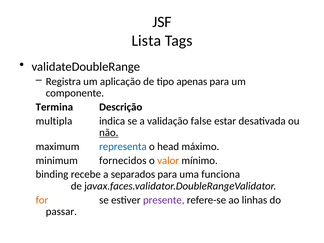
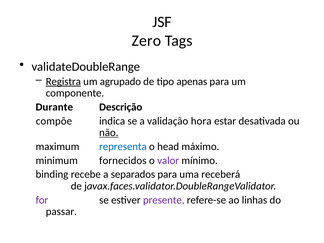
Lista: Lista -> Zero (146, 41)
Registra underline: none -> present (63, 81)
aplicação: aplicação -> agrupado (120, 81)
Termina: Termina -> Durante (54, 107)
multipla: multipla -> compõe (54, 121)
false: false -> hora (201, 121)
valor colour: orange -> purple (168, 160)
funciona: funciona -> receberá (221, 174)
for colour: orange -> purple (42, 200)
